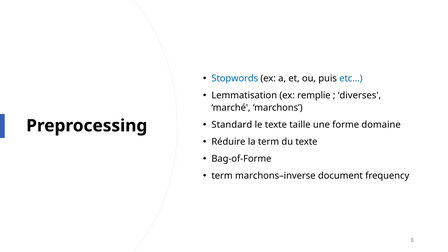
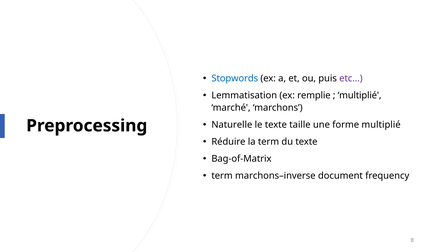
etc… colour: blue -> purple (351, 79)
diverses: diverses -> multiplié (360, 96)
Standard: Standard -> Naturelle (232, 125)
forme domaine: domaine -> multiplié (381, 125)
Bag-of-Forme: Bag-of-Forme -> Bag-of-Matrix (241, 159)
